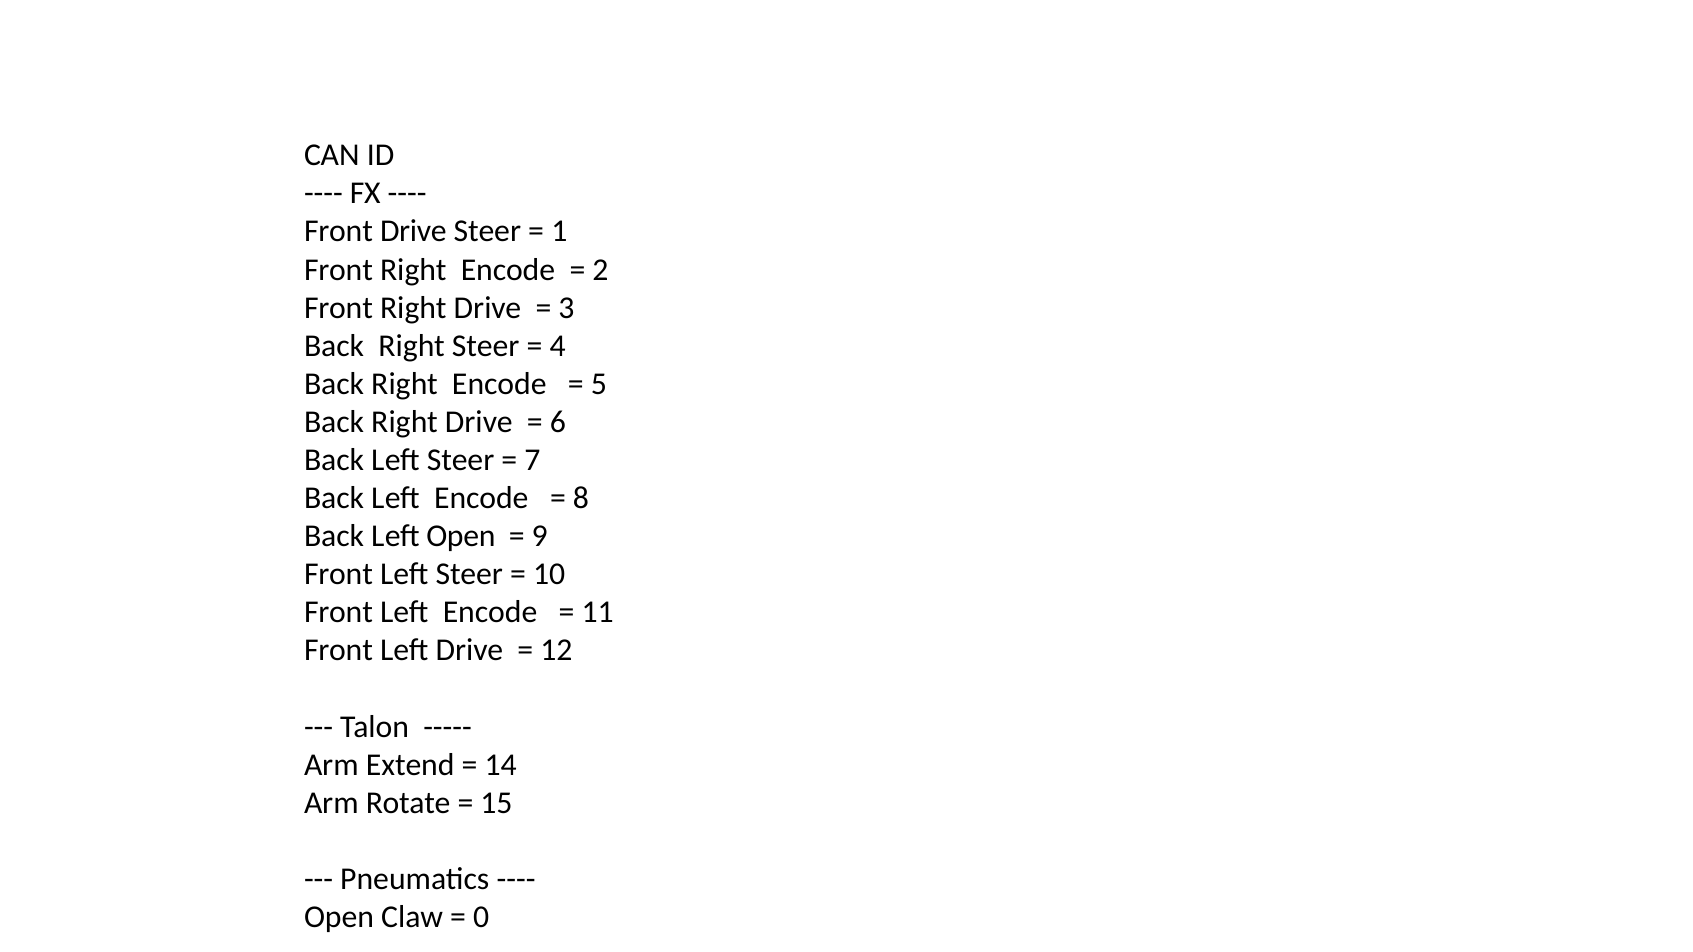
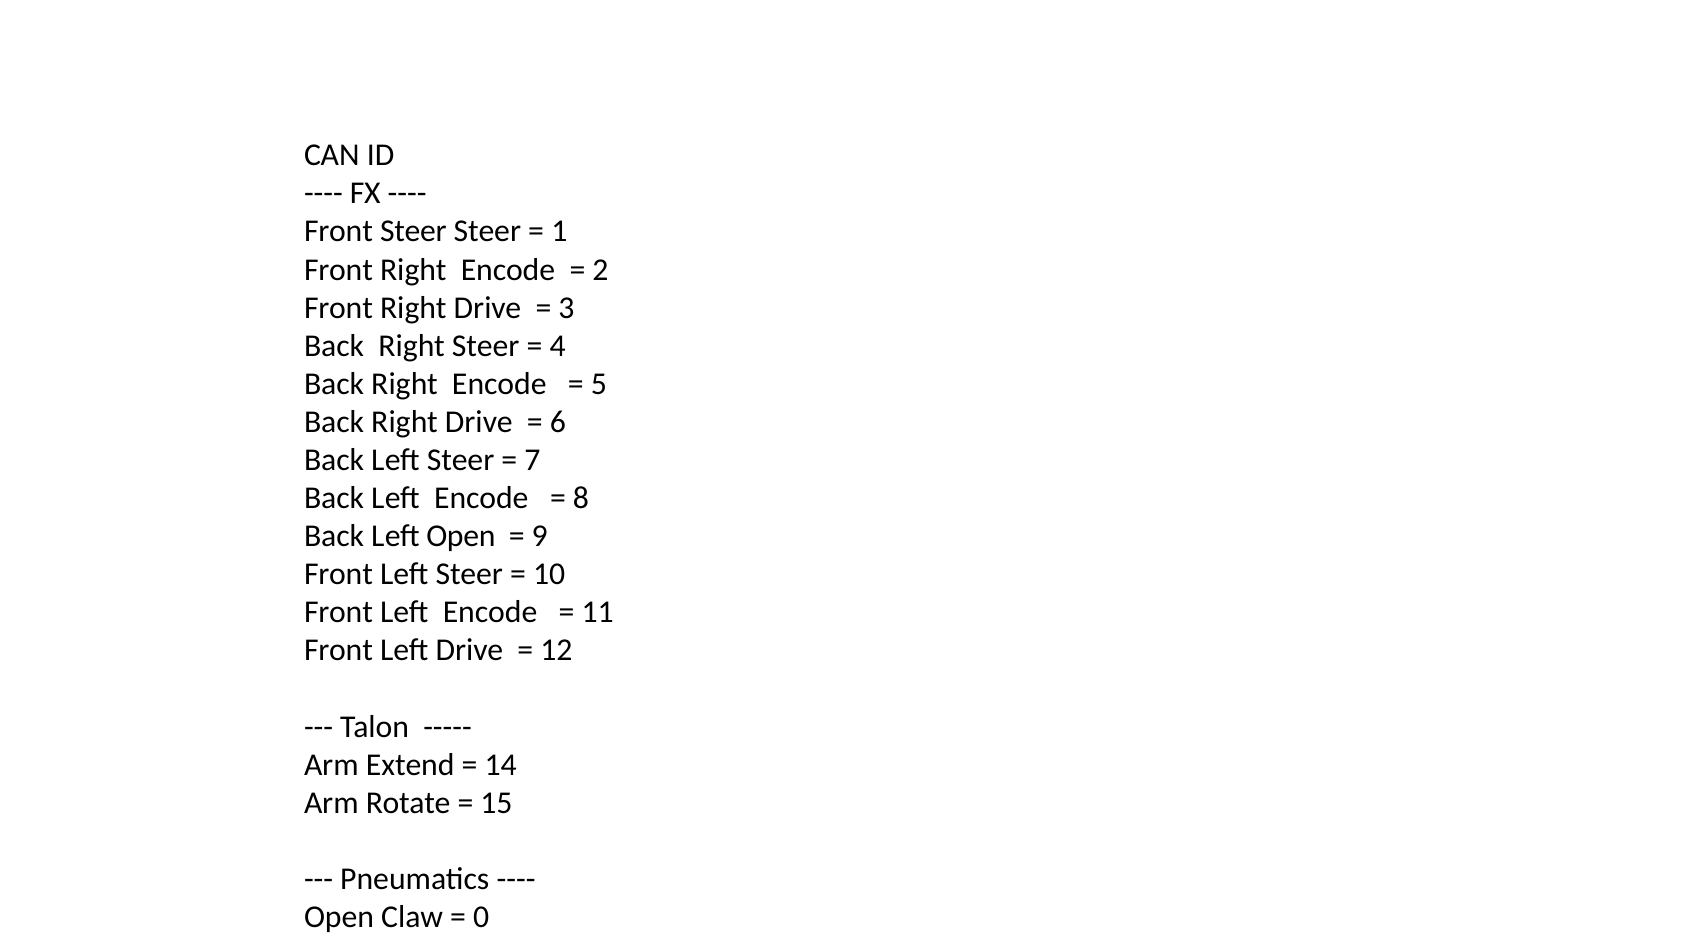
Front Drive: Drive -> Steer (413, 232)
